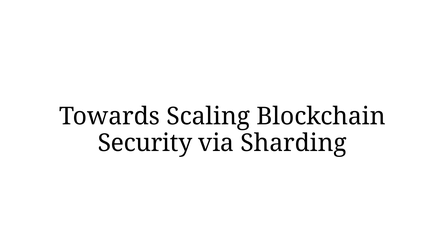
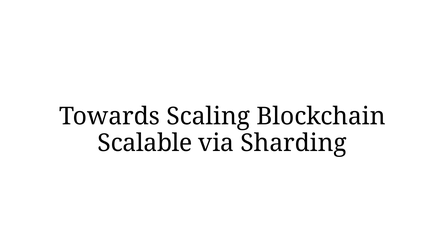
Security: Security -> Scalable (145, 143)
